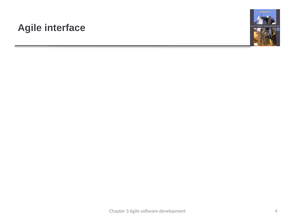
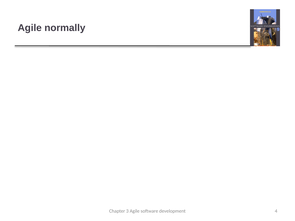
interface: interface -> normally (65, 28)
